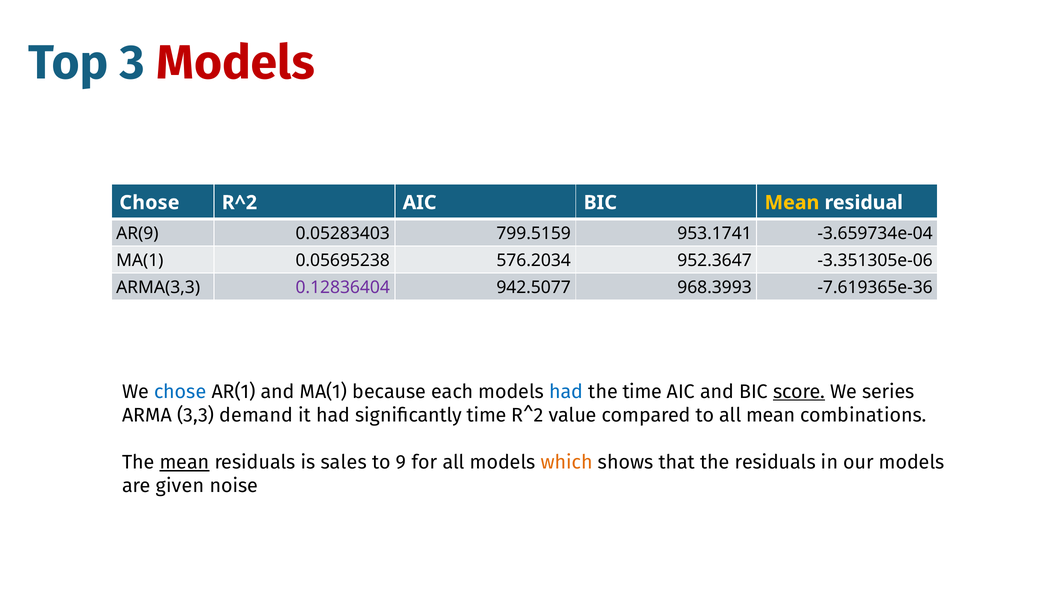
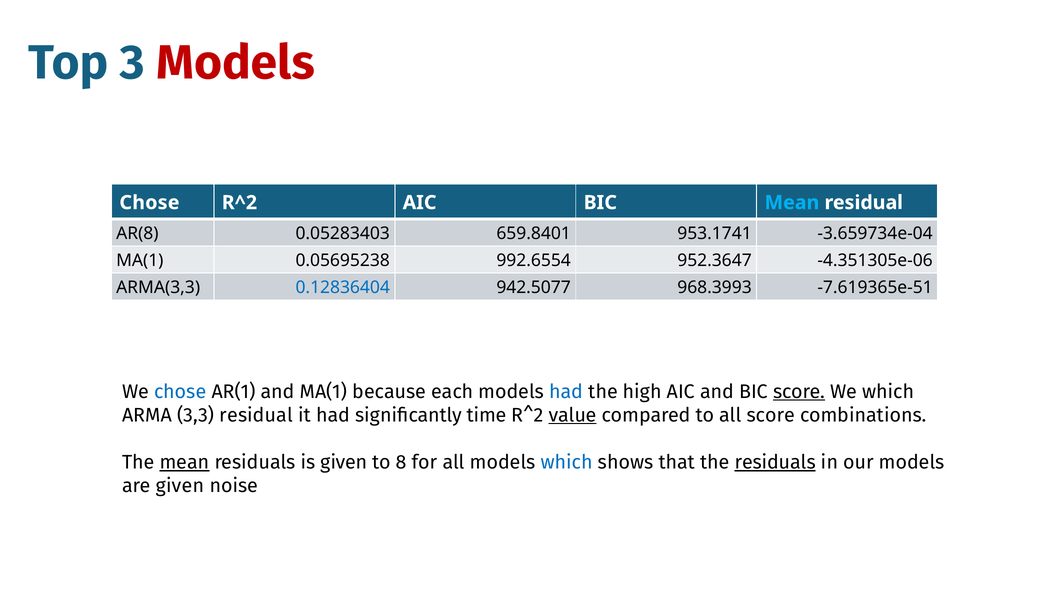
Mean colour: yellow -> light blue (792, 203)
AR(9: AR(9 -> AR(8 (137, 233)
799.5159: 799.5159 -> 659.8401 (534, 233)
576.2034: 576.2034 -> 992.6554 (534, 260)
-3.351305e-06: -3.351305e-06 -> -4.351305e-06 (875, 260)
0.12836404 colour: purple -> blue (343, 287)
-7.619365e-36: -7.619365e-36 -> -7.619365e-51 (875, 287)
the time: time -> high (642, 392)
We series: series -> which (888, 392)
3,3 demand: demand -> residual (256, 415)
value underline: none -> present (573, 415)
all mean: mean -> score (771, 415)
is sales: sales -> given (344, 462)
9: 9 -> 8 (401, 462)
which colour: orange -> blue (567, 462)
residuals underline: none -> present (775, 462)
